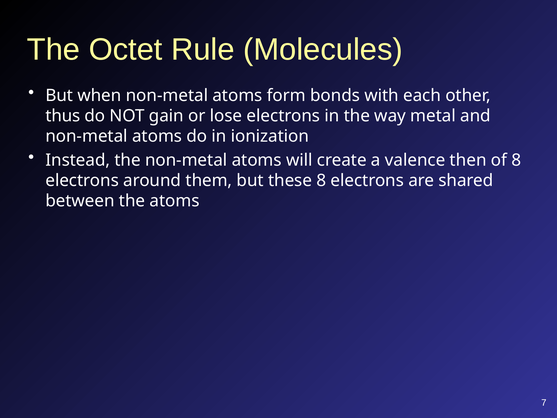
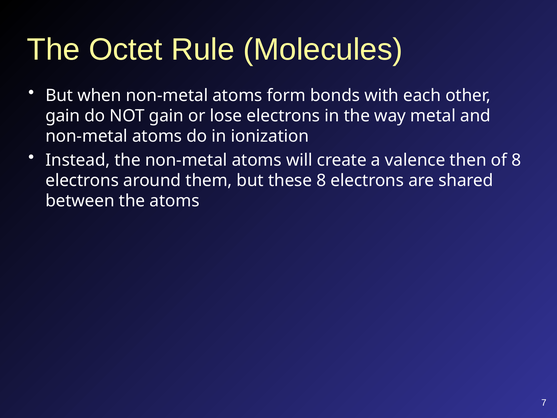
thus: thus -> gain (63, 116)
